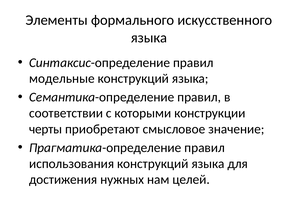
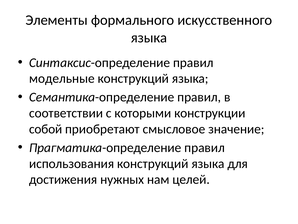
черты: черты -> собой (46, 129)
